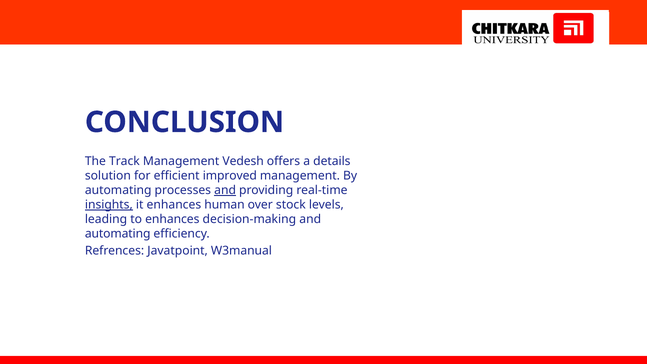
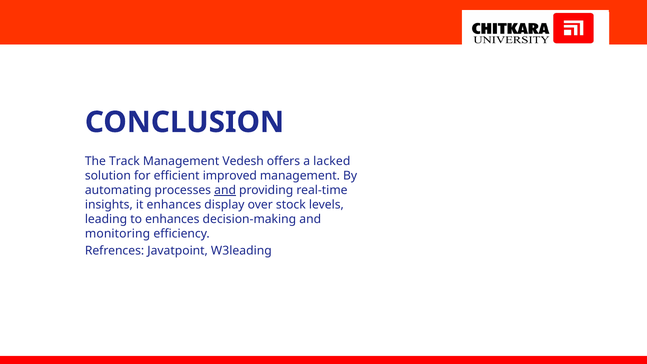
details: details -> lacked (332, 161)
insights underline: present -> none (109, 205)
human: human -> display (224, 205)
automating: automating -> monitoring (118, 234)
W3manual: W3manual -> W3leading (241, 251)
